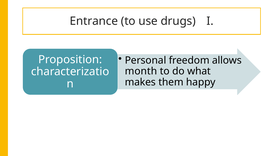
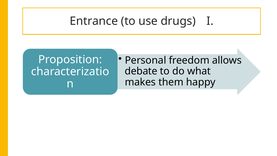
month: month -> debate (141, 71)
